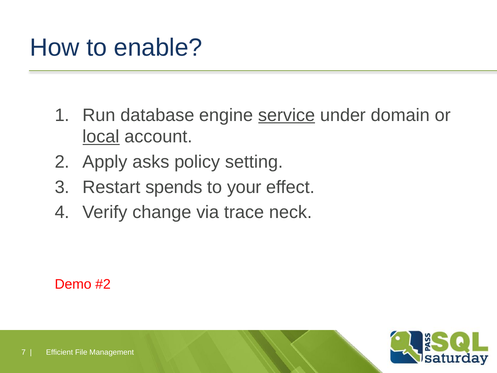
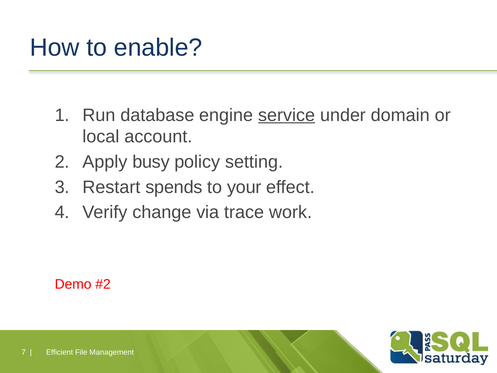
local underline: present -> none (101, 137)
asks: asks -> busy (151, 162)
neck: neck -> work (291, 212)
